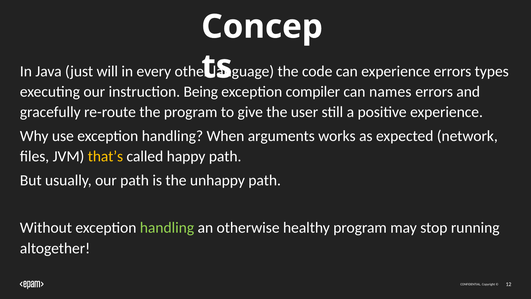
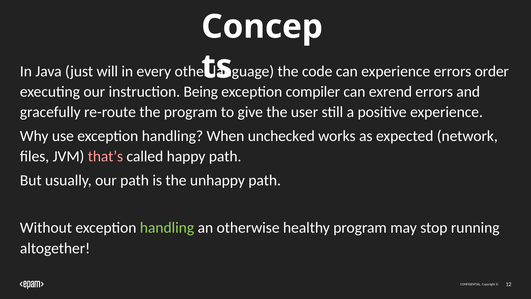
types: types -> order (492, 71)
names: names -> exrend (390, 92)
arguments: arguments -> unchecked (281, 136)
that’s colour: yellow -> pink (105, 156)
